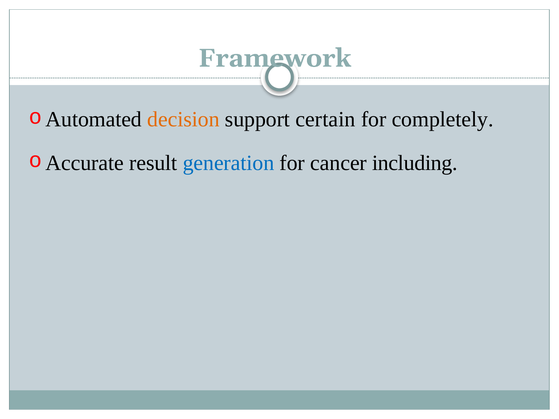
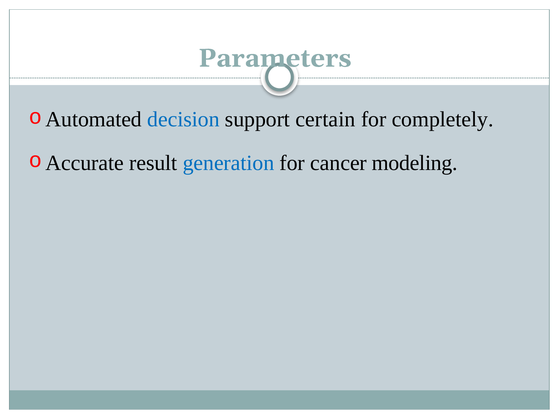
Framework: Framework -> Parameters (275, 58)
decision colour: orange -> blue (183, 120)
including: including -> modeling (415, 163)
